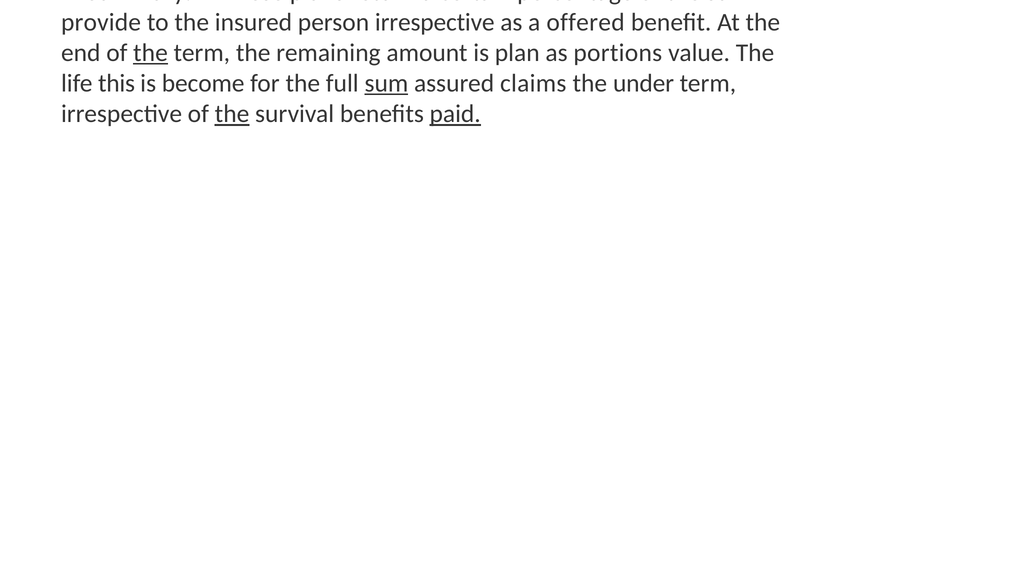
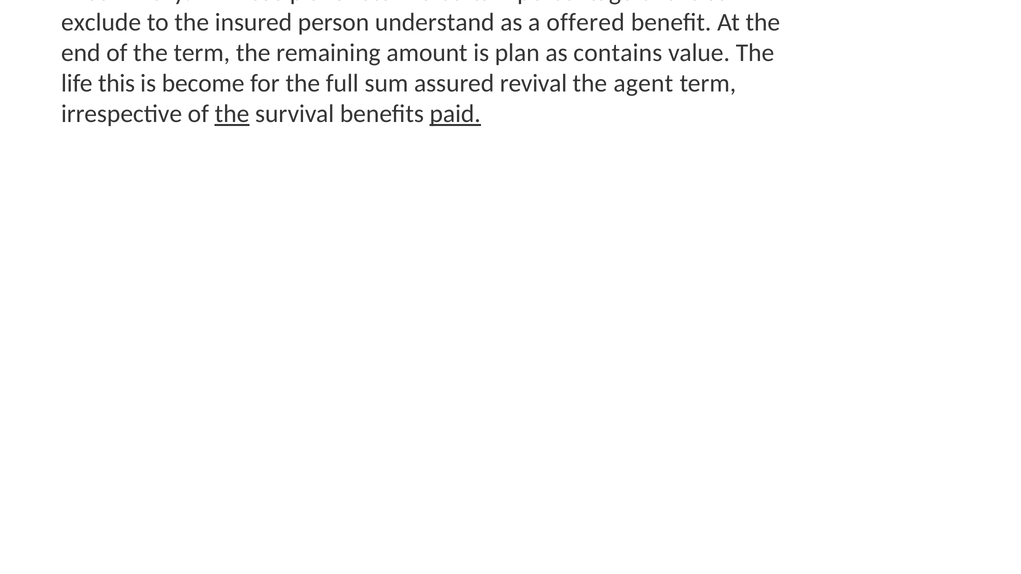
provide: provide -> exclude (101, 22)
person irrespective: irrespective -> understand (435, 22)
the underline: present -> none (150, 53)
portions: portions -> contains (618, 53)
sum underline: present -> none (386, 83)
claims: claims -> revival (533, 83)
under: under -> agent (643, 83)
